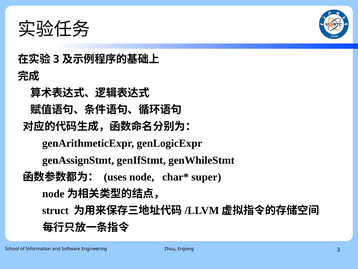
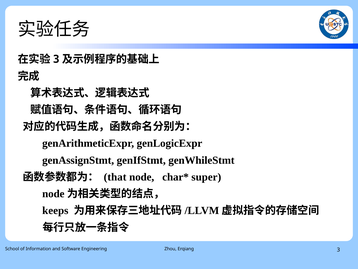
uses: uses -> that (115, 177)
struct: struct -> keeps (55, 210)
